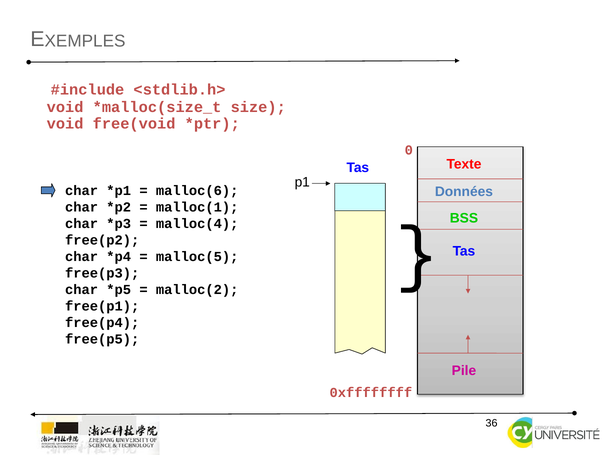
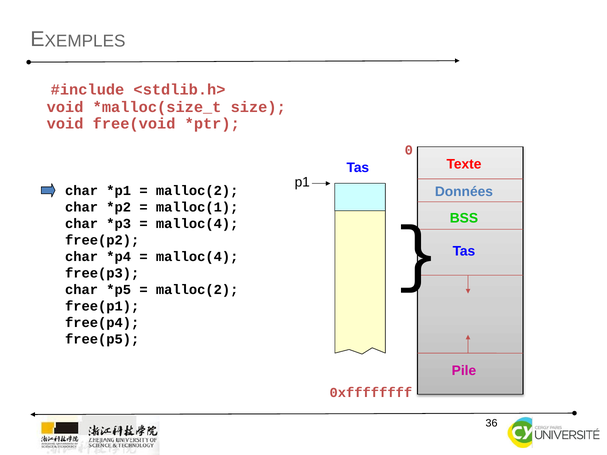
malloc(6: malloc(6 -> malloc(2 (197, 191)
malloc(5: malloc(5 -> malloc(4 (197, 257)
